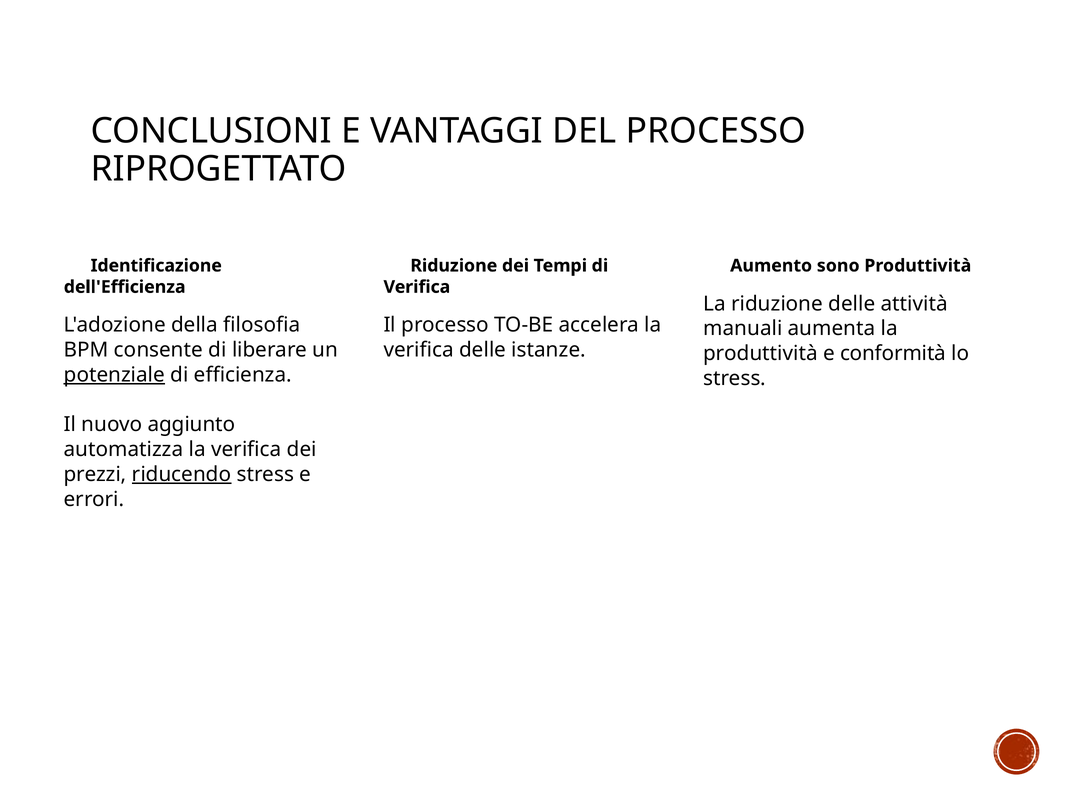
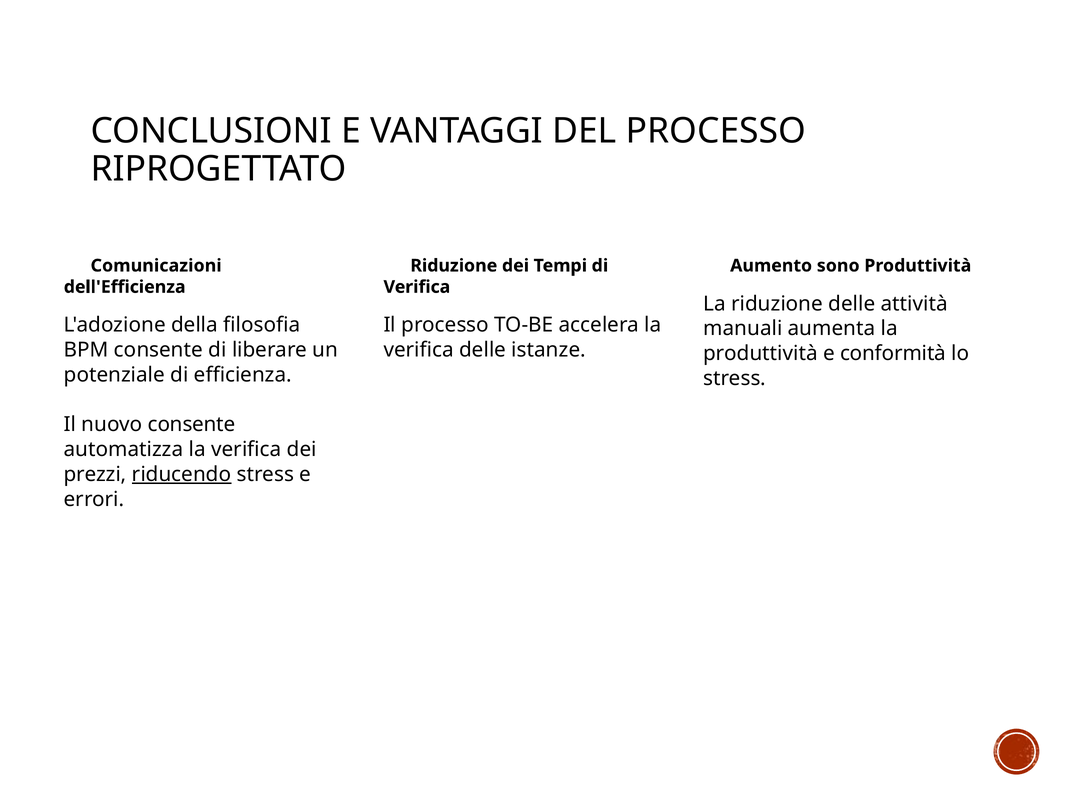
Identificazione: Identificazione -> Comunicazioni (156, 266)
potenziale underline: present -> none (114, 375)
nuovo aggiunto: aggiunto -> consente (192, 425)
